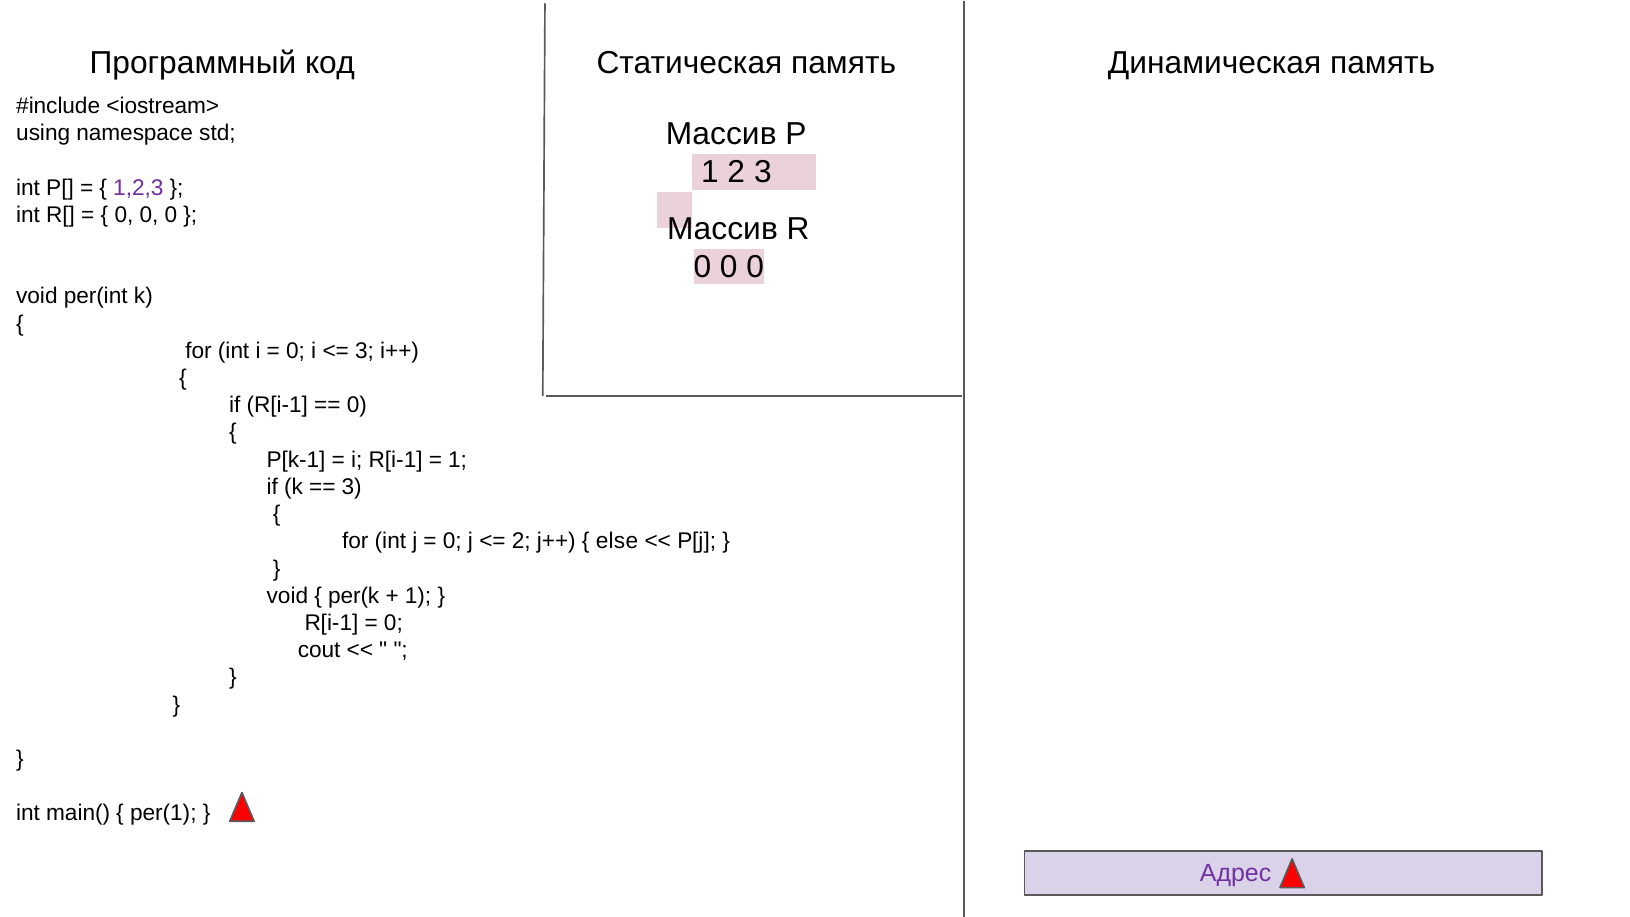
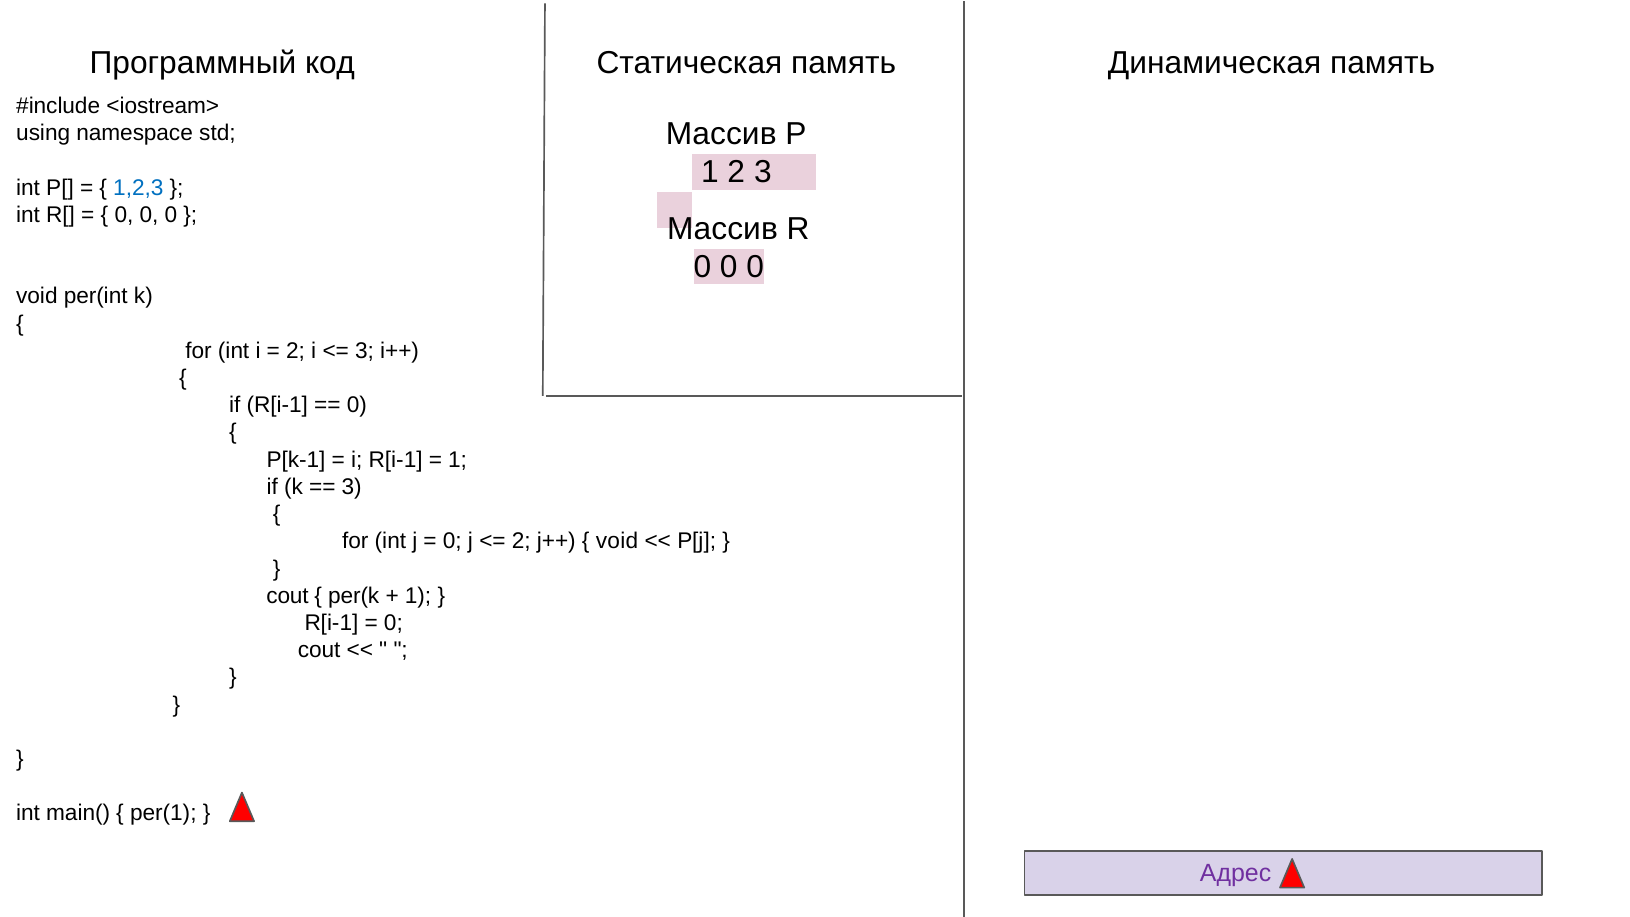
1,2,3 colour: purple -> blue (138, 188)
0: 0 -> 2 (296, 351)
else: else -> void (617, 541)
void: void -> cout (288, 596)
